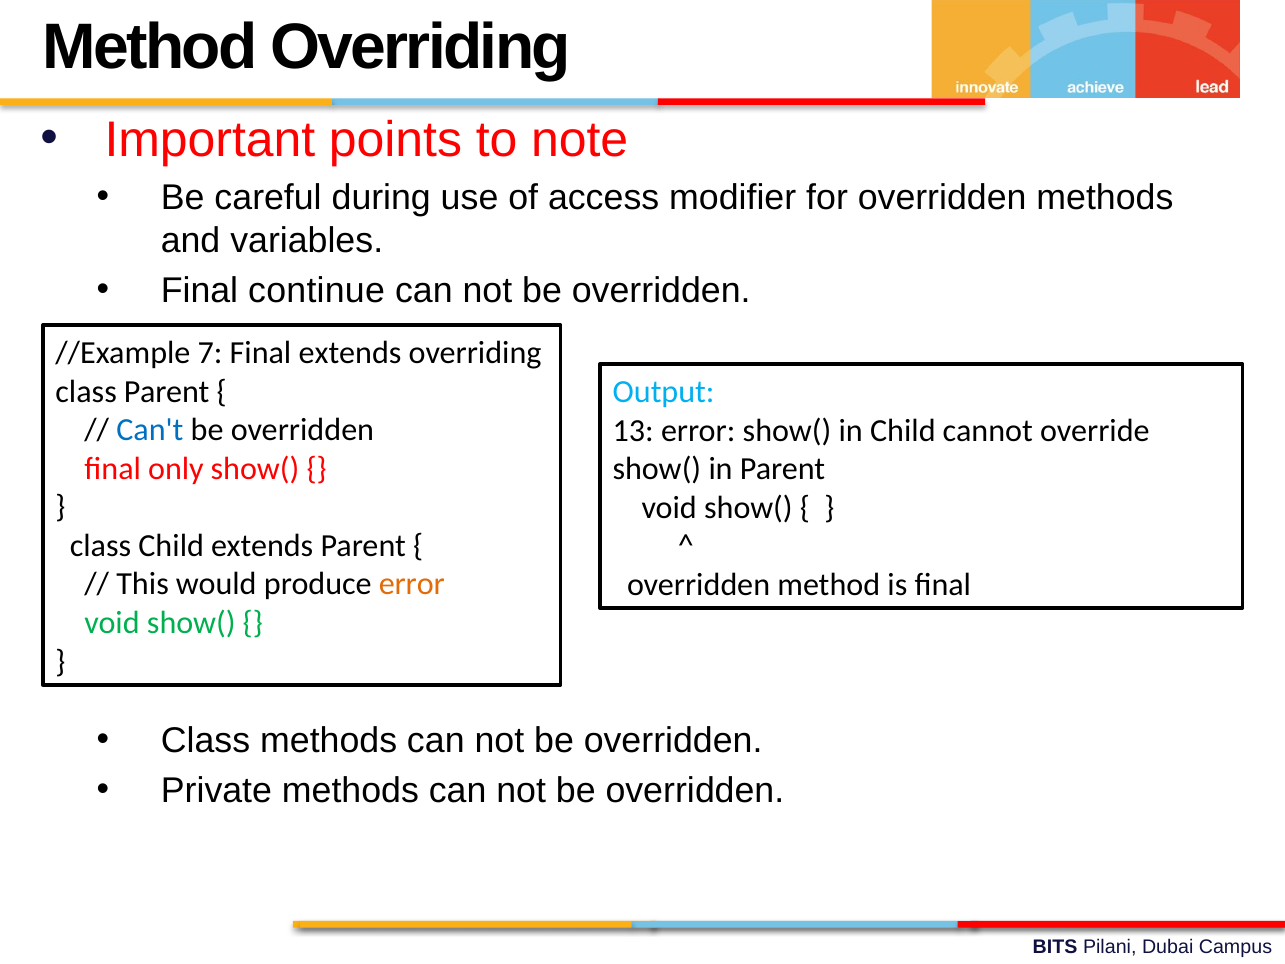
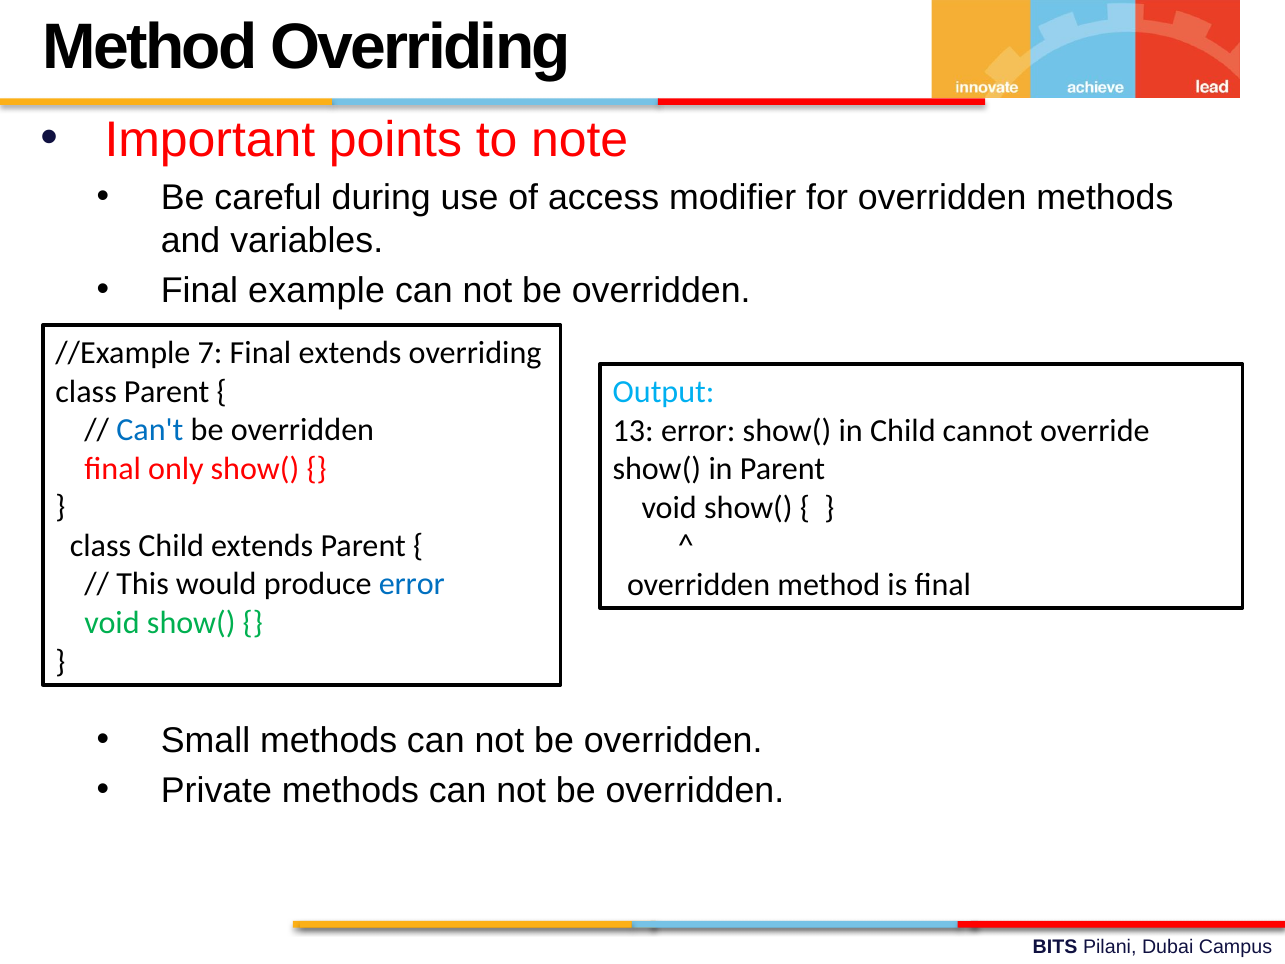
continue: continue -> example (317, 290)
error colour: orange -> blue (412, 584)
Class: Class -> Small (206, 740)
